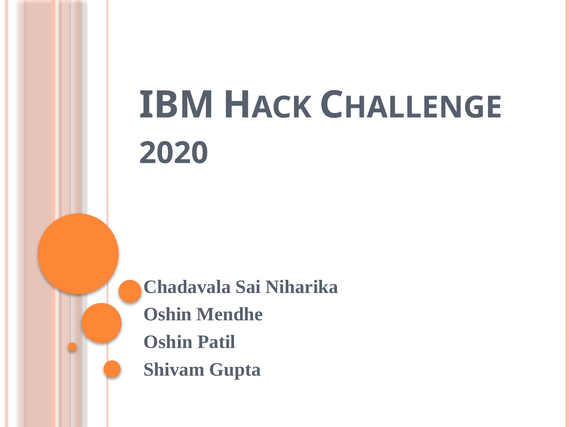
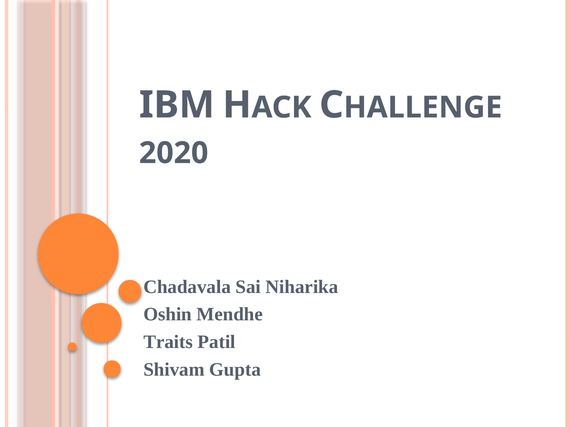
Oshin: Oshin -> Traits (168, 342)
